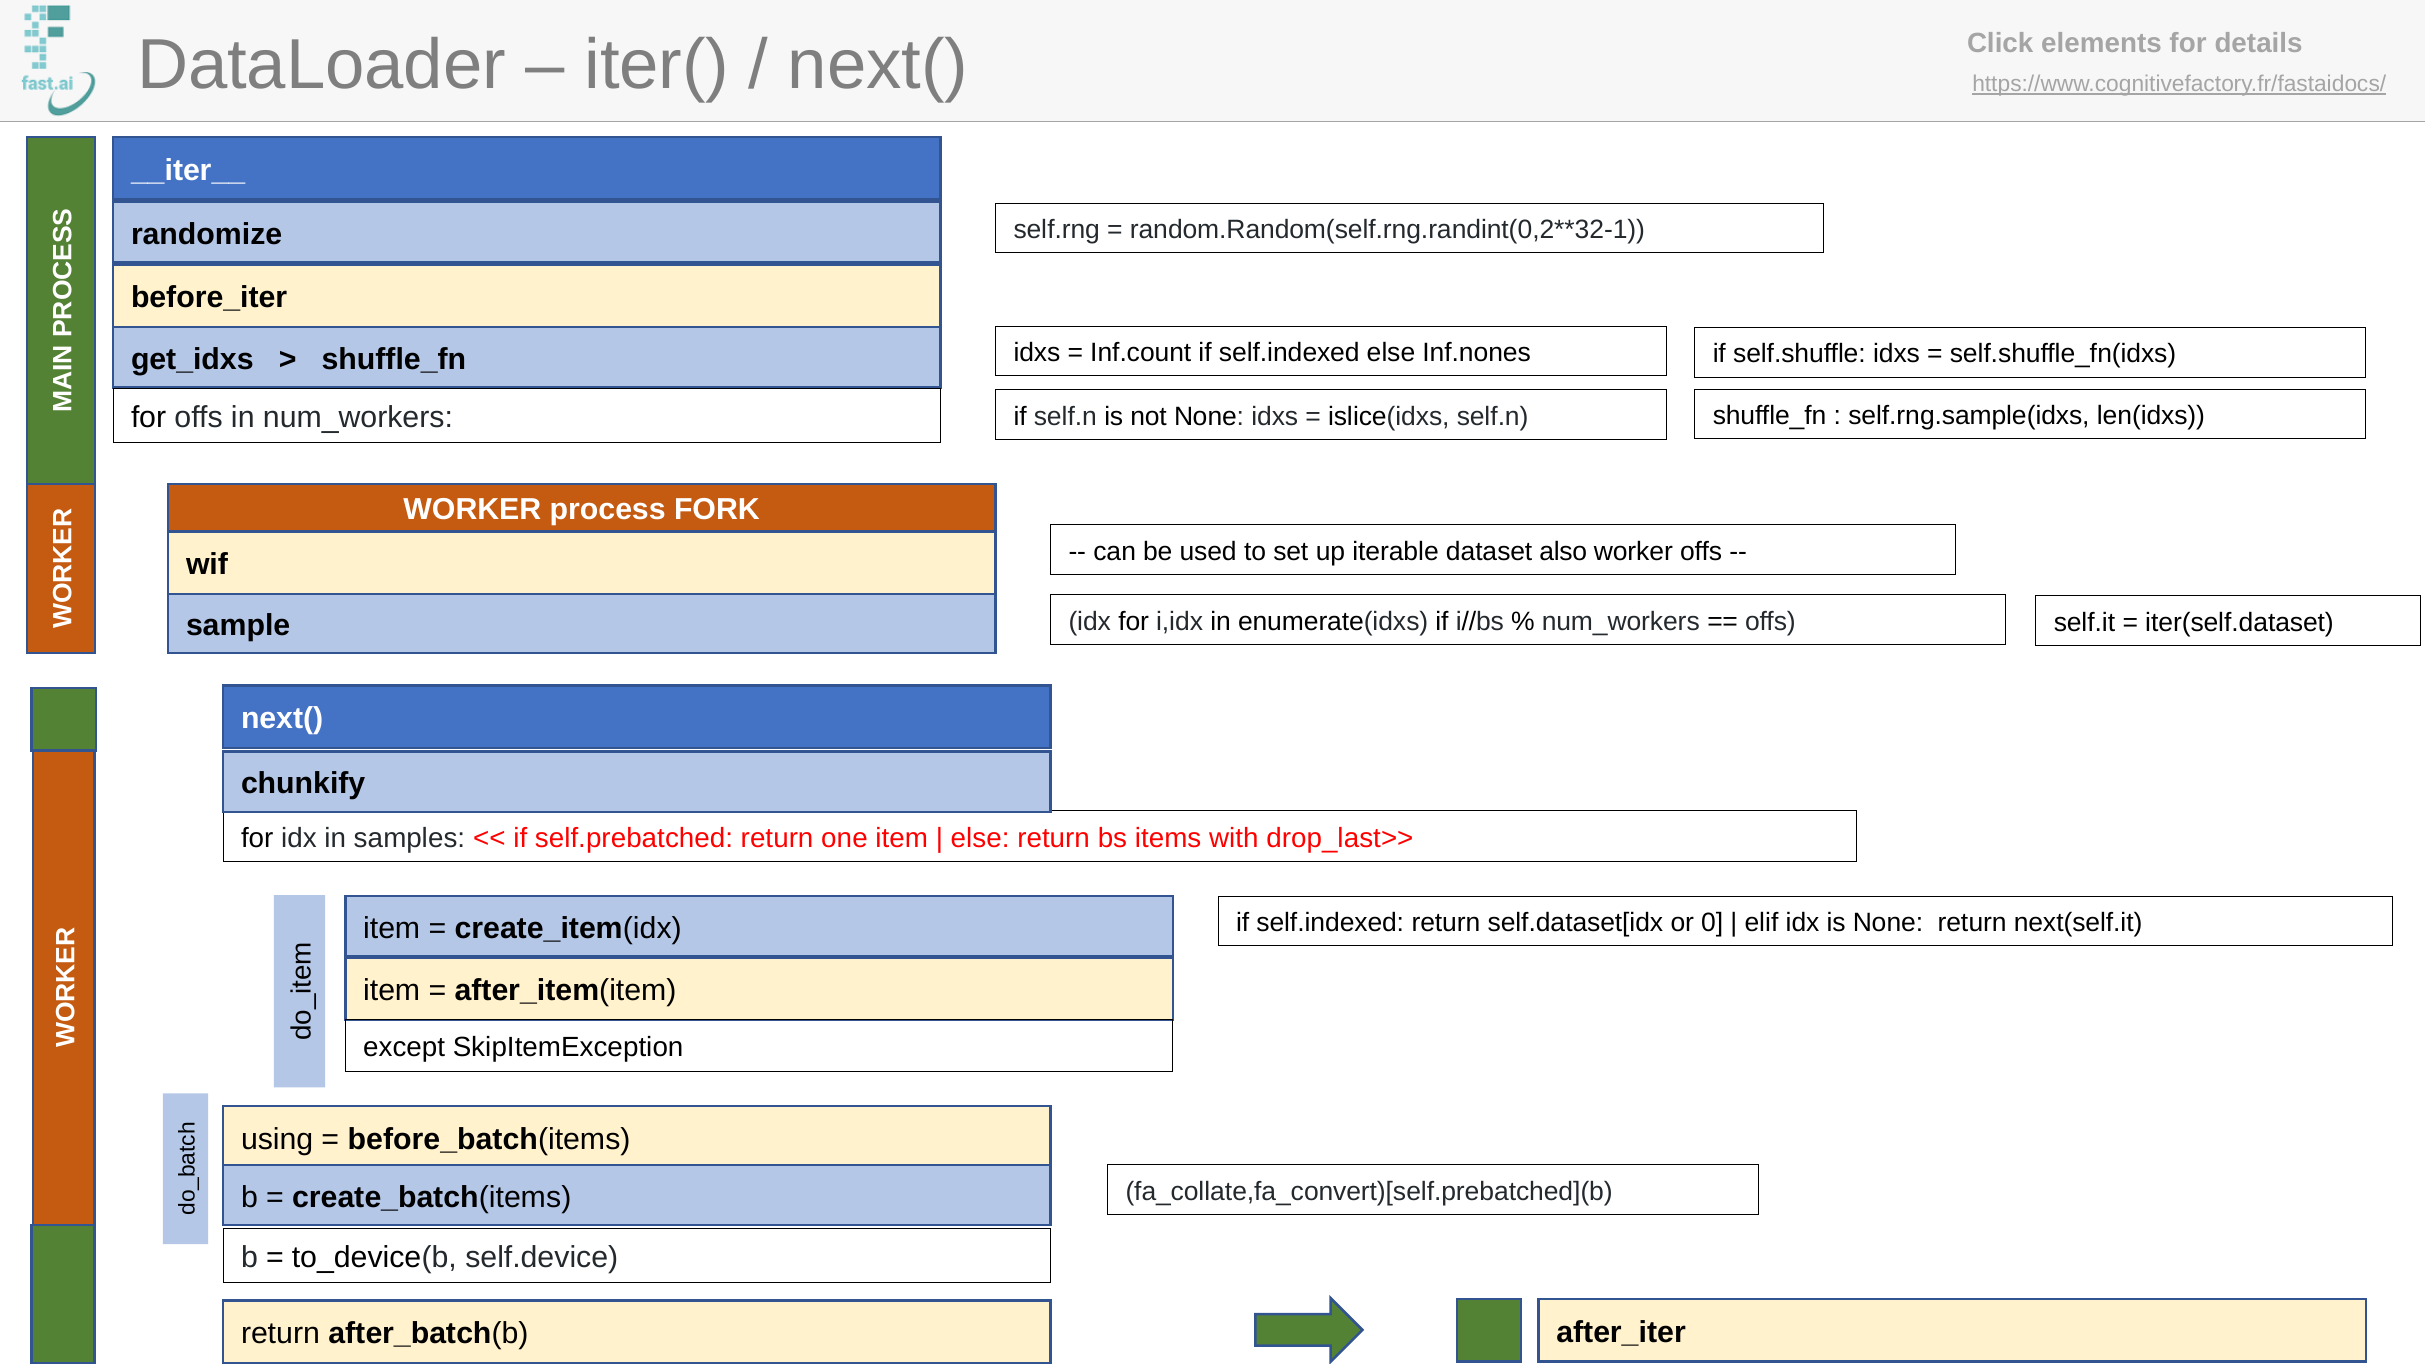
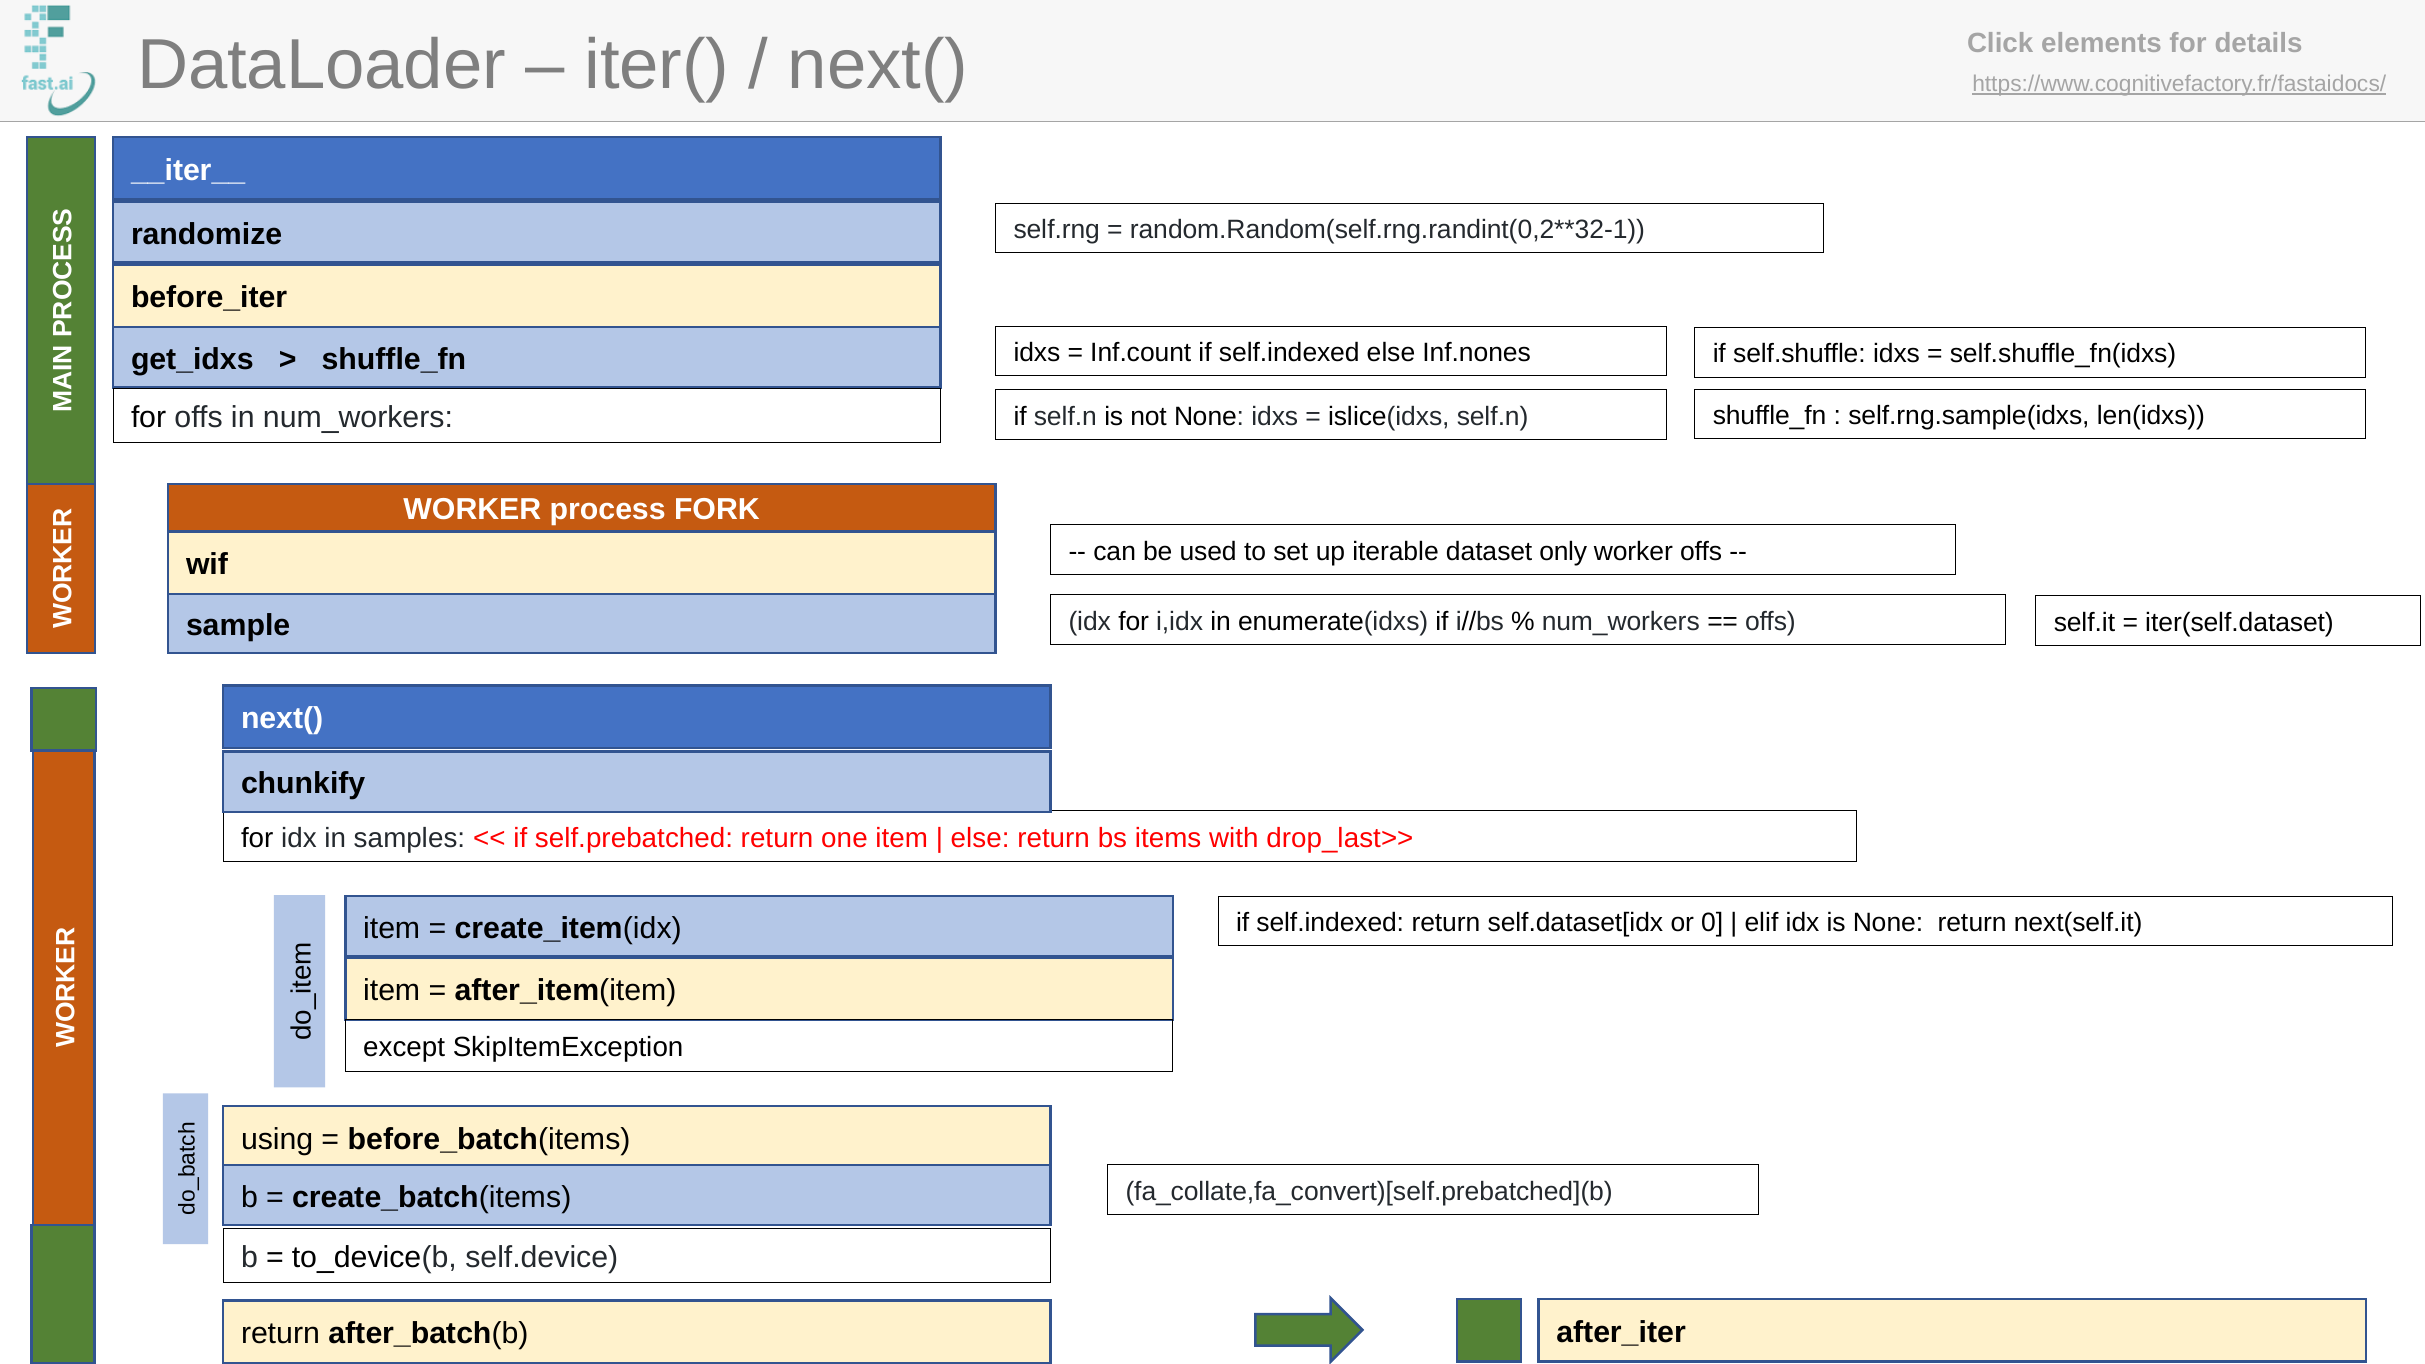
also: also -> only (1563, 552)
